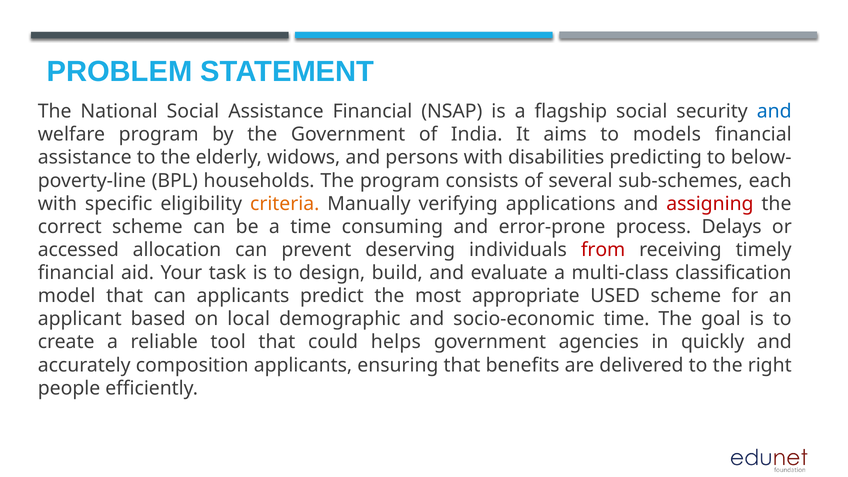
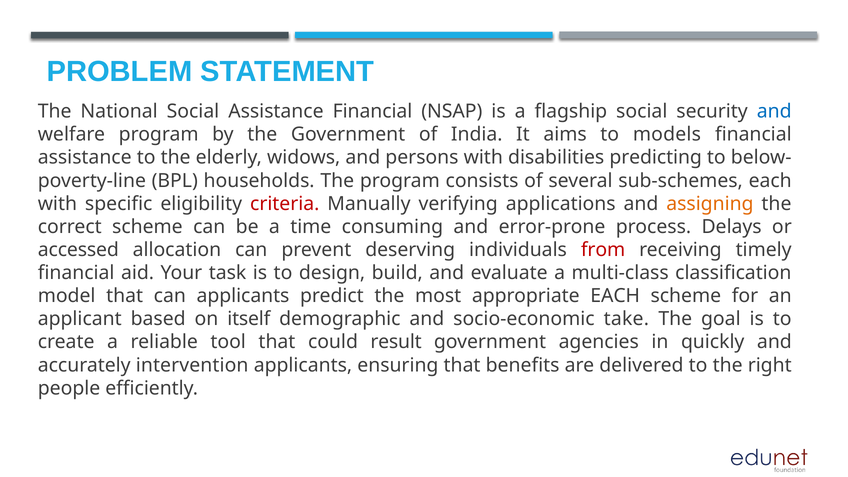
criteria colour: orange -> red (285, 204)
assigning colour: red -> orange (710, 204)
appropriate USED: USED -> EACH (615, 296)
local: local -> itself (249, 319)
socio-economic time: time -> take (626, 319)
helps: helps -> result (396, 342)
composition: composition -> intervention (192, 365)
